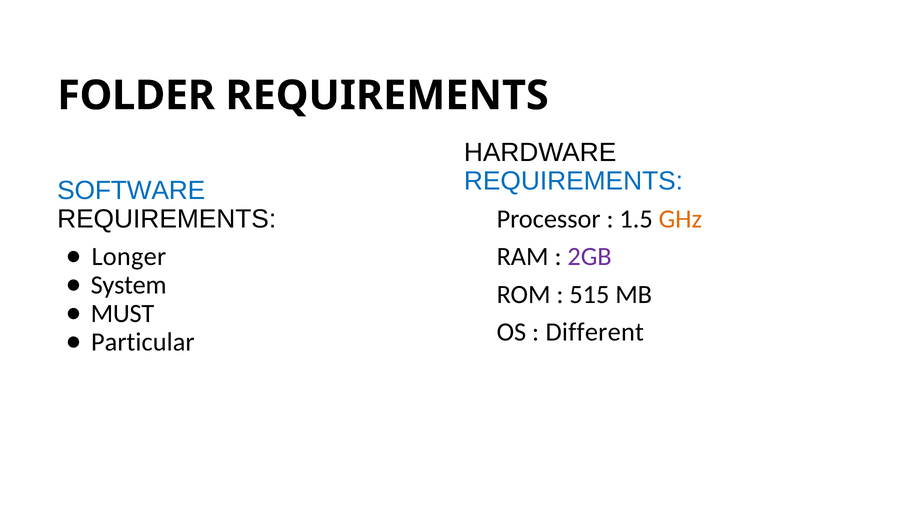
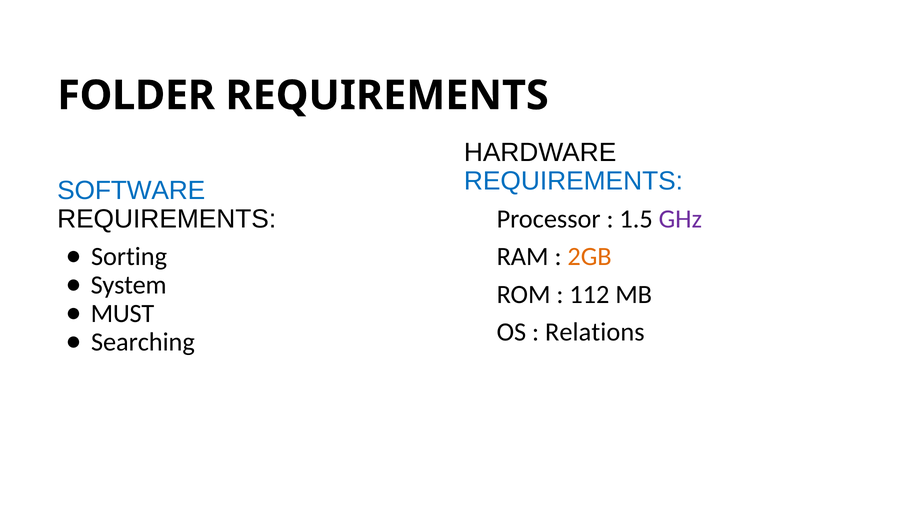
GHz colour: orange -> purple (680, 219)
Longer: Longer -> Sorting (129, 257)
2GB colour: purple -> orange (590, 257)
515: 515 -> 112 (589, 294)
Different: Different -> Relations (595, 332)
Particular: Particular -> Searching (143, 342)
